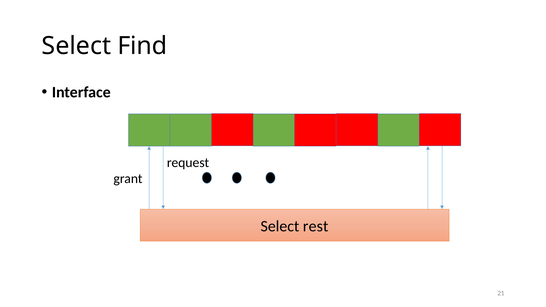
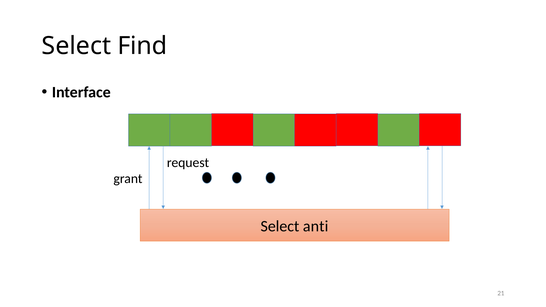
rest: rest -> anti (316, 226)
